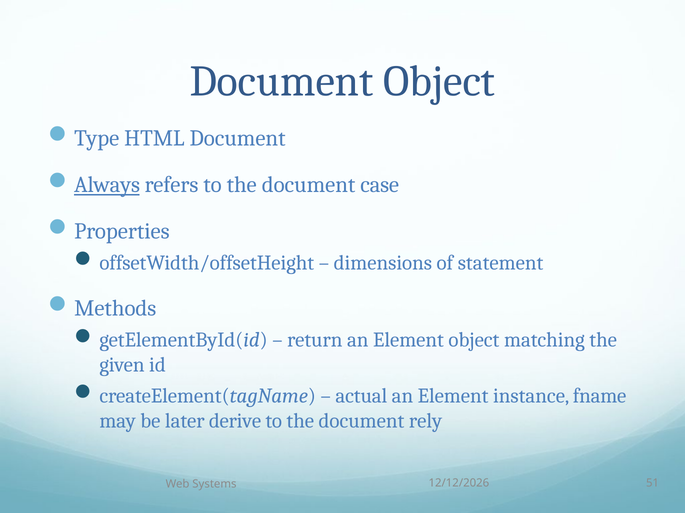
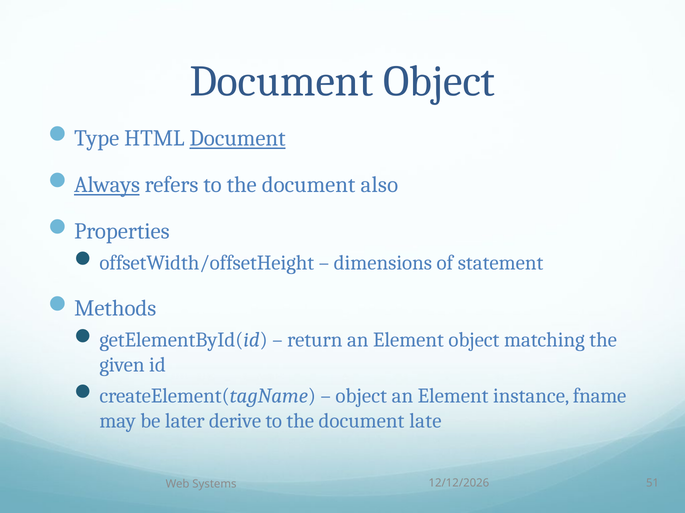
Document underline: none -> present (238, 139)
case: case -> also (379, 185)
actual: actual -> object (361, 396)
rely: rely -> late (425, 421)
